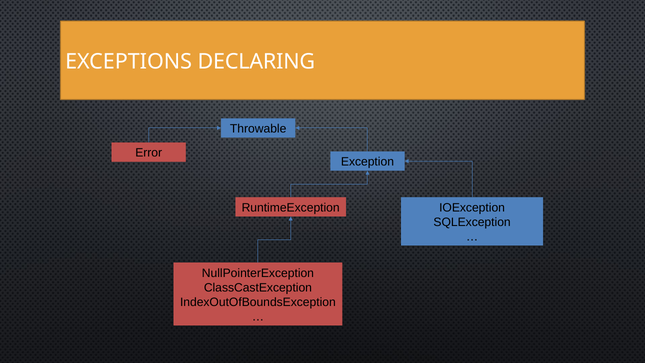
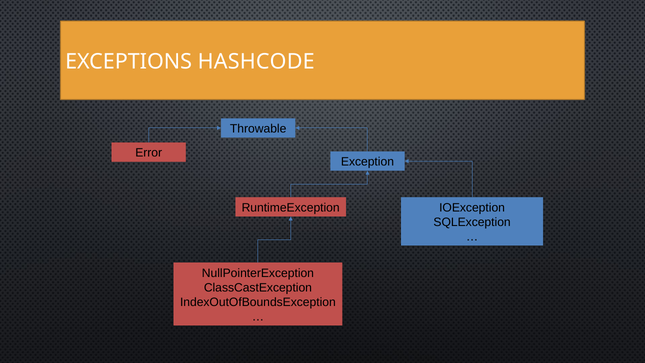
DECLARING: DECLARING -> HASHCODE (256, 62)
